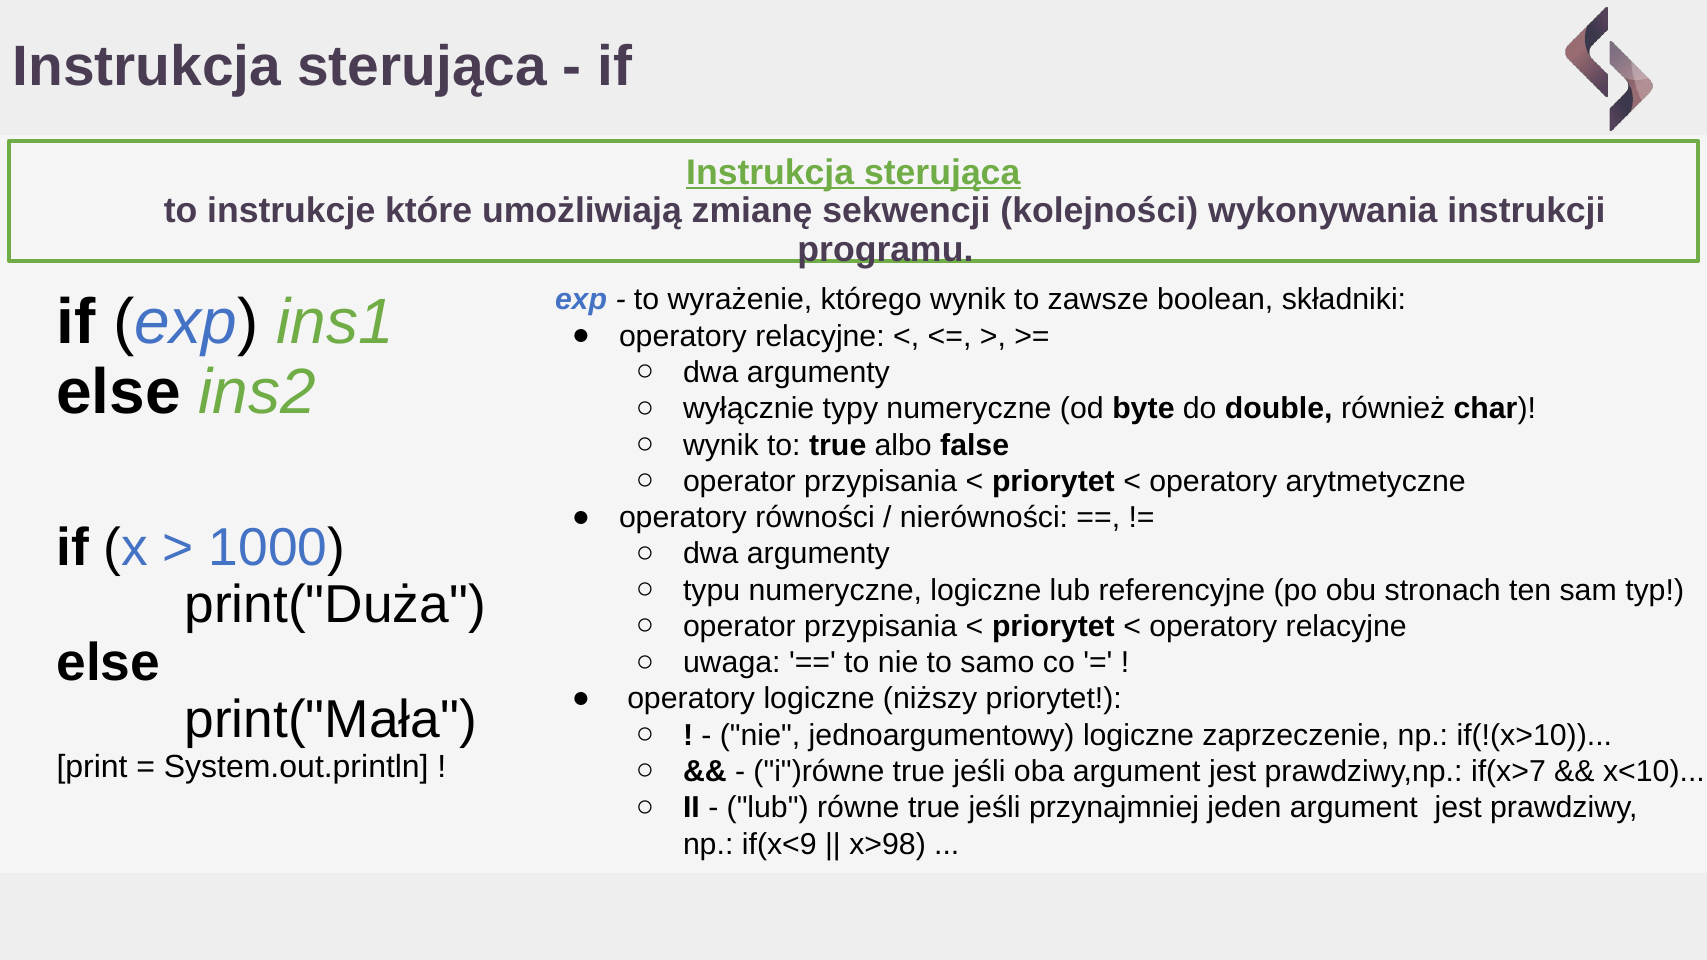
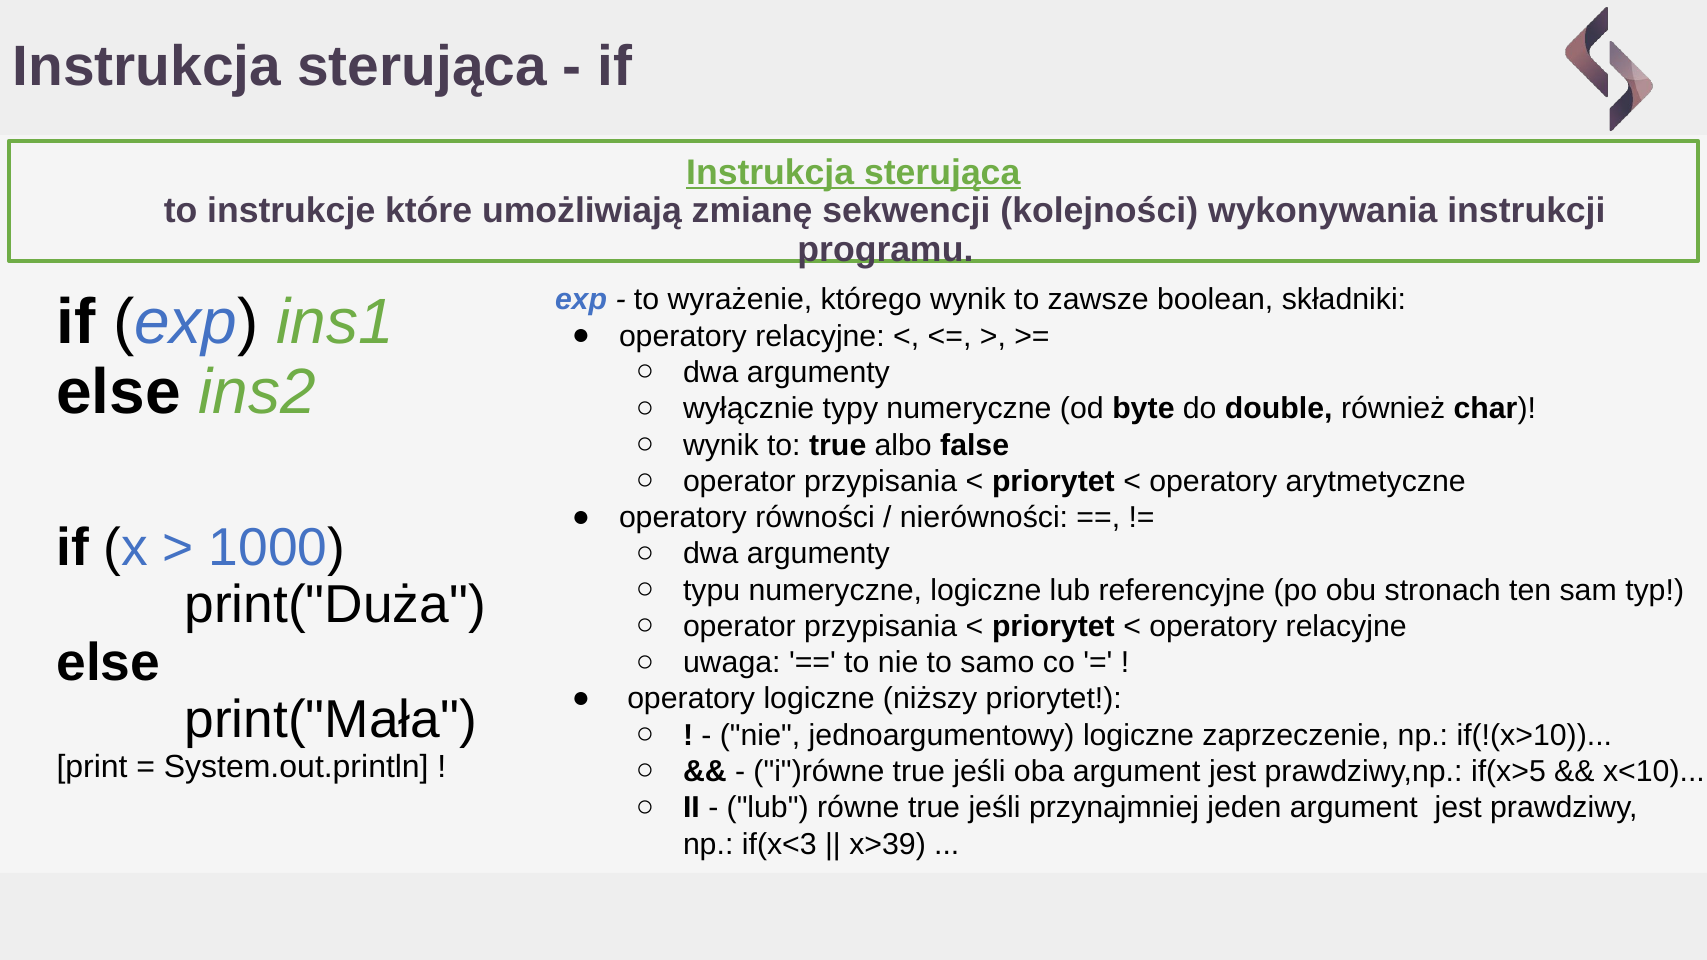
if(x>7: if(x>7 -> if(x>5 (1508, 772)
if(x<9: if(x<9 -> if(x<3 (779, 844)
x>98: x>98 -> x>39 (888, 844)
